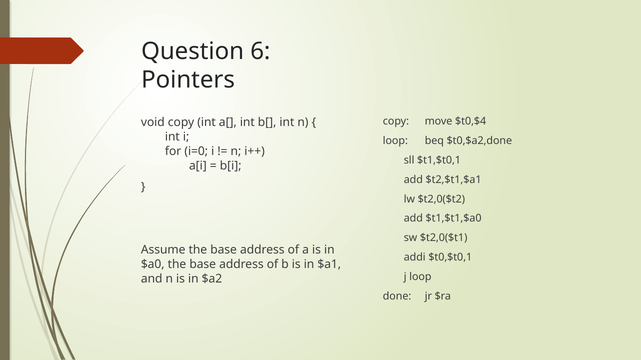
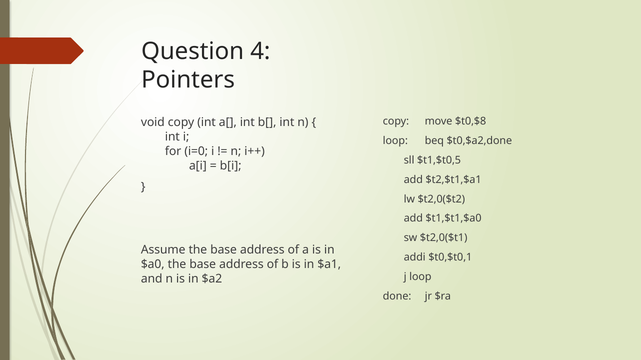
6: 6 -> 4 (260, 51)
$t0,$4: $t0,$4 -> $t0,$8 (471, 121)
$t1,$t0,1: $t1,$t0,1 -> $t1,$t0,5 (439, 160)
